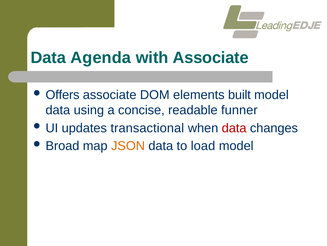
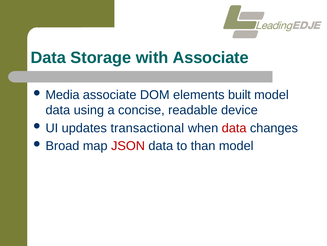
Agenda: Agenda -> Storage (101, 58)
Offers: Offers -> Media (63, 95)
funner: funner -> device (239, 110)
JSON colour: orange -> red (128, 146)
load: load -> than (203, 146)
